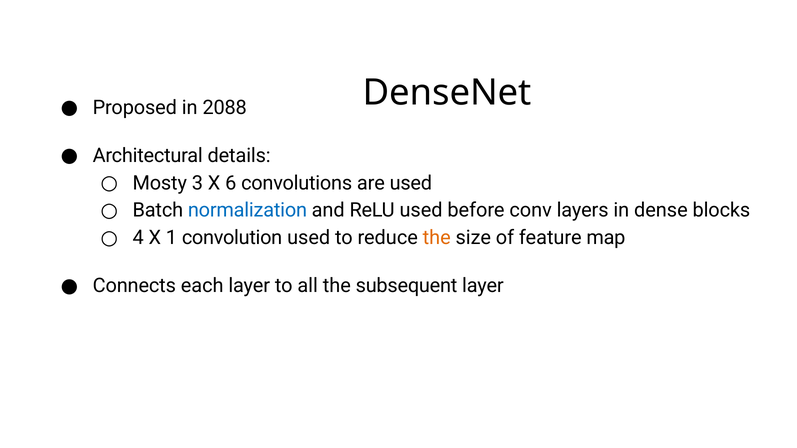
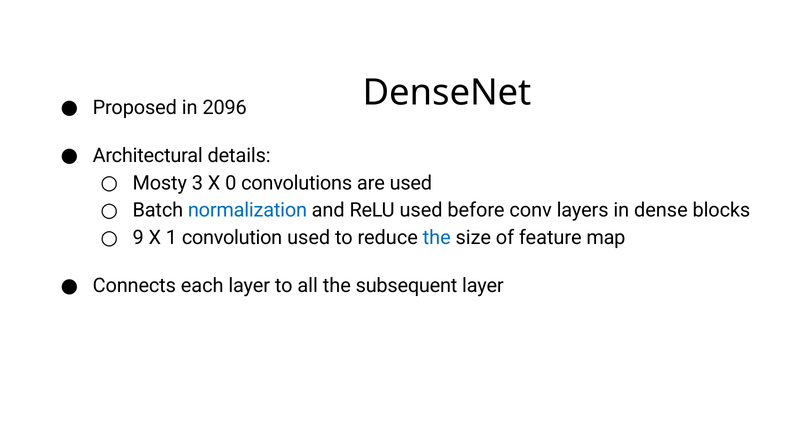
2088: 2088 -> 2096 (225, 108)
6: 6 -> 0 (231, 183)
4: 4 -> 9 (138, 238)
the colour: orange -> blue (437, 238)
